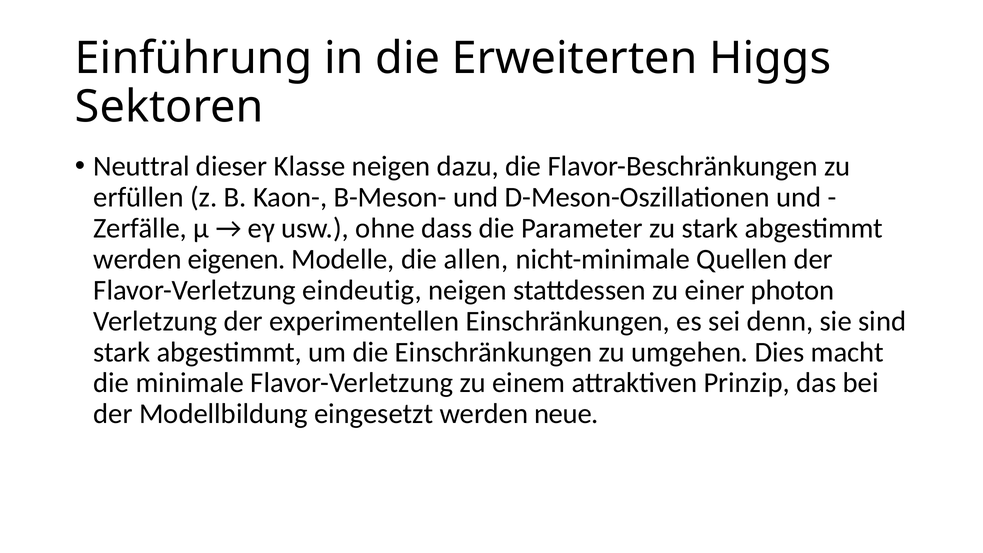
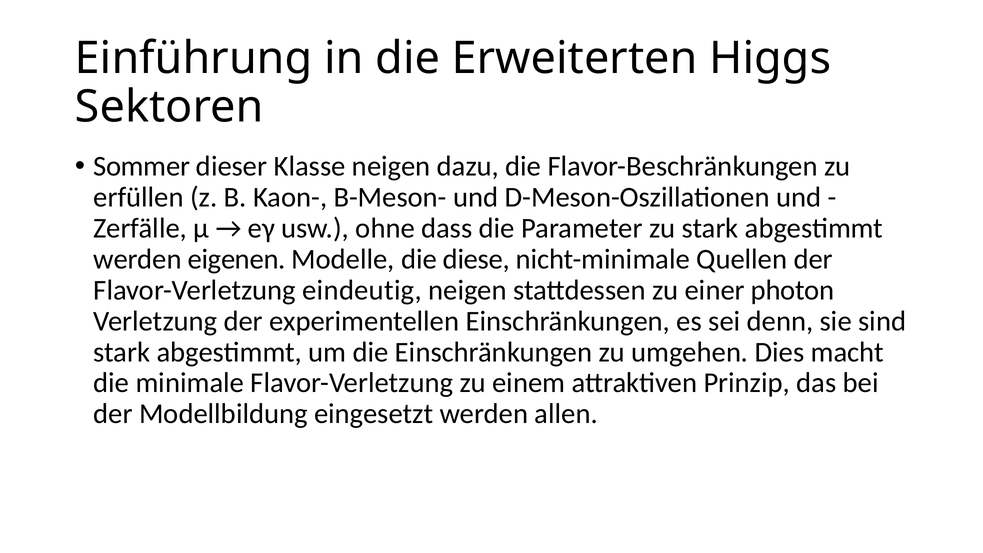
Neuttral: Neuttral -> Sommer (142, 166)
allen: allen -> diese (476, 259)
neue: neue -> allen (566, 414)
